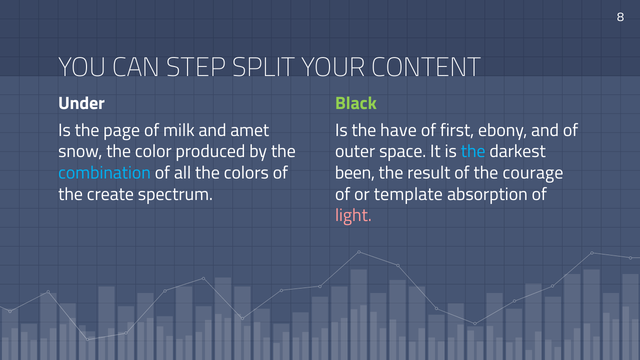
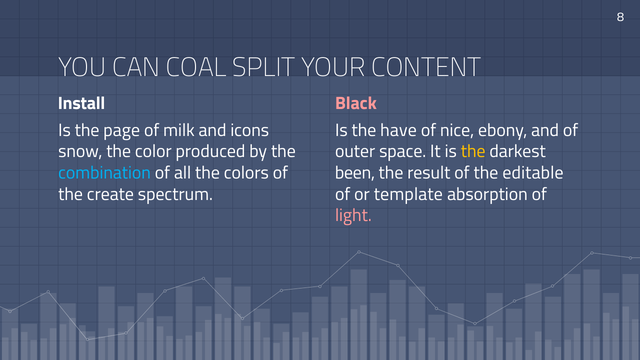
STEP: STEP -> COAL (196, 68)
Under: Under -> Install (82, 104)
Black colour: light green -> pink (356, 104)
amet: amet -> icons (250, 130)
first: first -> nice (457, 130)
the colour: light blue -> yellow (473, 152)
courage: courage -> editable (533, 173)
